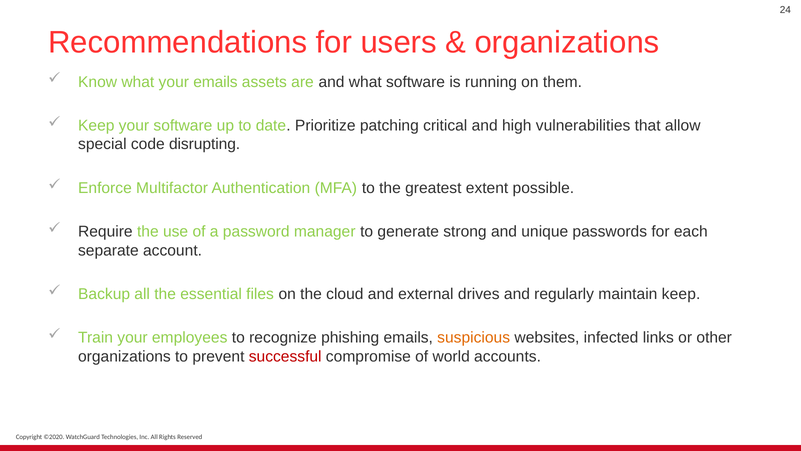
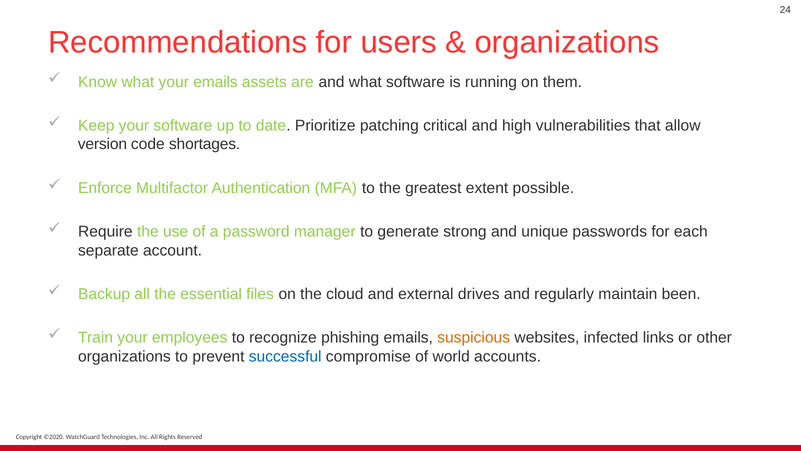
special: special -> version (102, 144)
disrupting: disrupting -> shortages (205, 144)
maintain keep: keep -> been (681, 294)
successful colour: red -> blue (285, 356)
